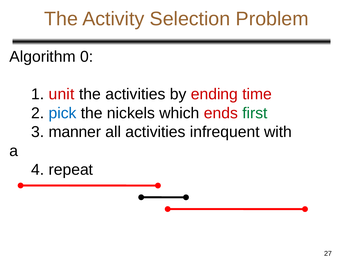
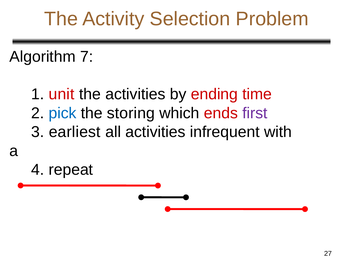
0: 0 -> 7 (87, 57)
nickels: nickels -> storing (131, 113)
first colour: green -> purple (255, 113)
manner: manner -> earliest (75, 132)
